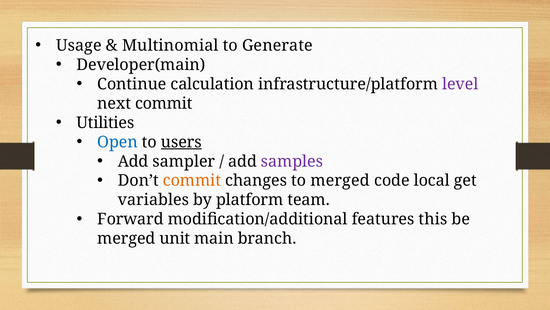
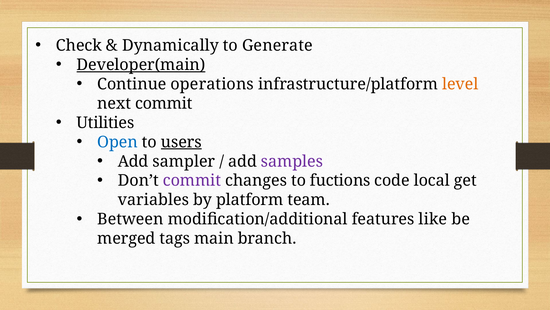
Usage: Usage -> Check (79, 45)
Multinomial: Multinomial -> Dynamically (170, 45)
Developer(main underline: none -> present (141, 65)
calculation: calculation -> operations (212, 84)
level colour: purple -> orange (460, 84)
commit colour: orange -> purple (192, 180)
to merged: merged -> fuctions (340, 180)
Forward: Forward -> Between (130, 219)
this: this -> like (433, 219)
unit: unit -> tags (175, 238)
